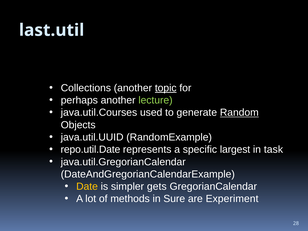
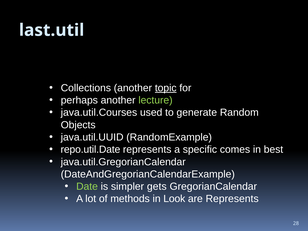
Random underline: present -> none (239, 113)
largest: largest -> comes (235, 150)
task: task -> best (274, 150)
Date colour: yellow -> light green (87, 187)
Sure: Sure -> Look (174, 199)
are Experiment: Experiment -> Represents (232, 199)
